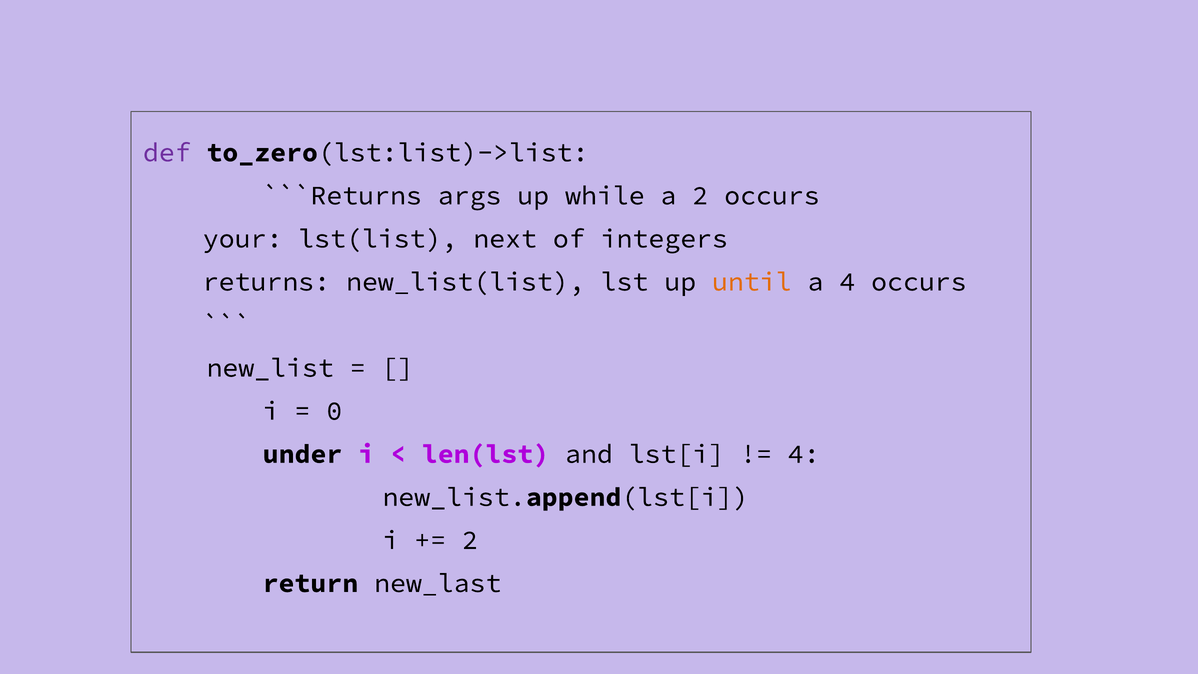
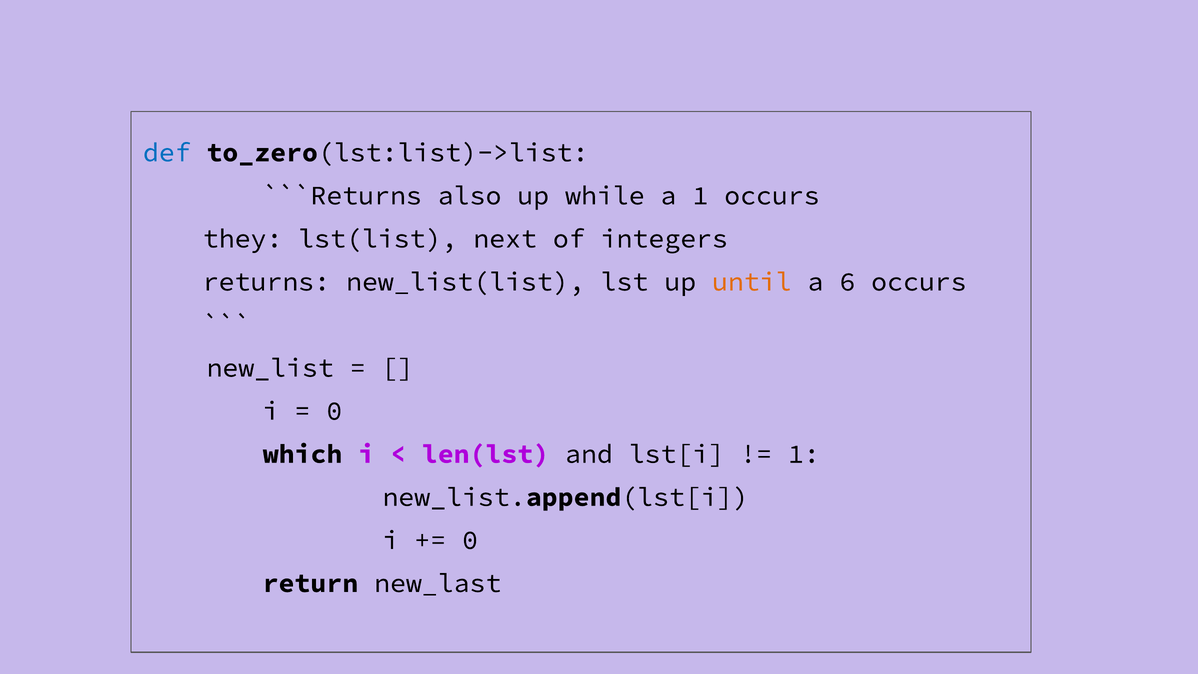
def colour: purple -> blue (167, 152)
args: args -> also (470, 196)
a 2: 2 -> 1 (700, 196)
your: your -> they (243, 239)
a 4: 4 -> 6 (847, 282)
under: under -> which (303, 454)
4: 4 -> 1 (804, 454)
2: 2 -> 0 (470, 540)
